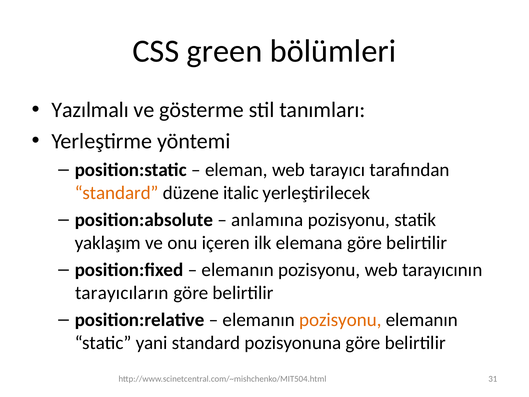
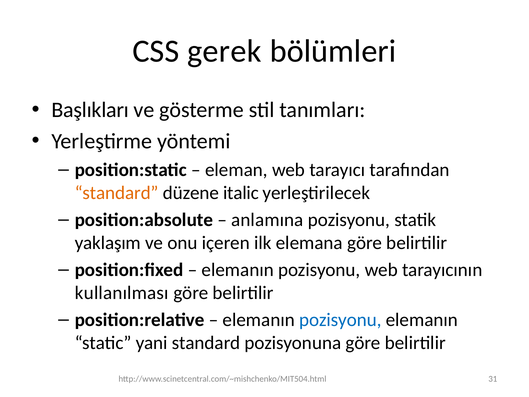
green: green -> gerek (224, 51)
Yazılmalı: Yazılmalı -> Başlıkları (90, 110)
tarayıcıların: tarayıcıların -> kullanılması (122, 293)
pozisyonu colour: orange -> blue (340, 320)
